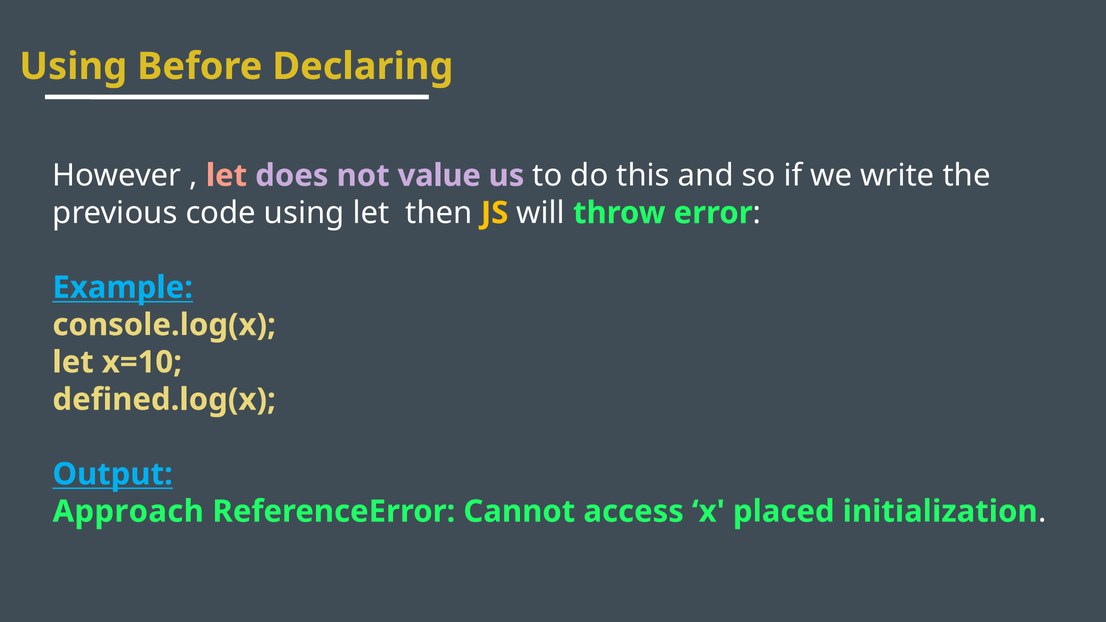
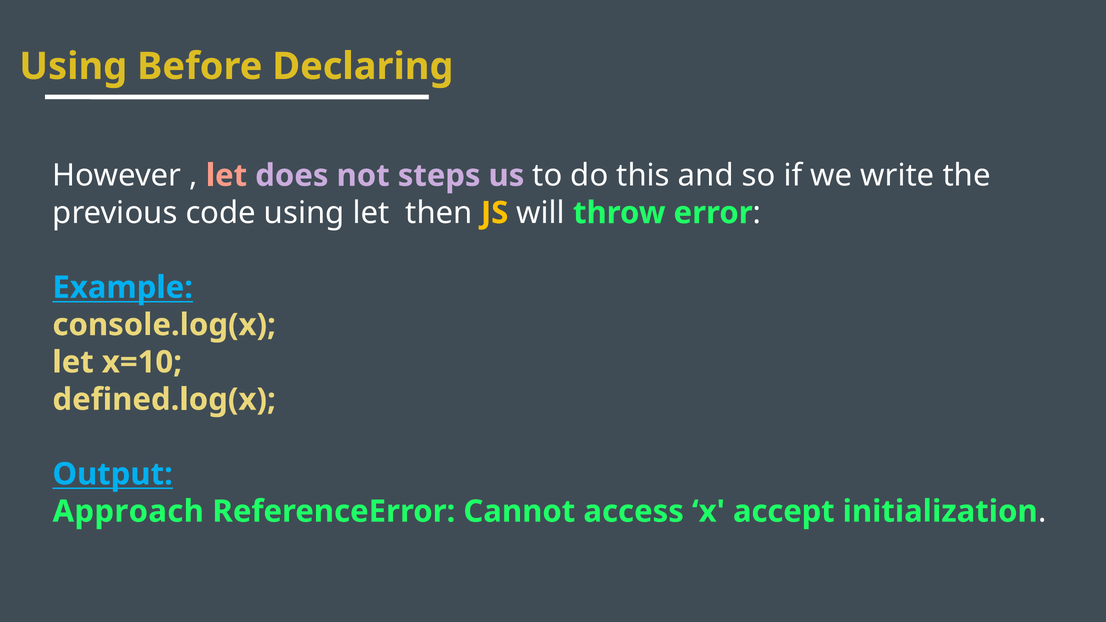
value: value -> steps (439, 176)
placed: placed -> accept (784, 512)
